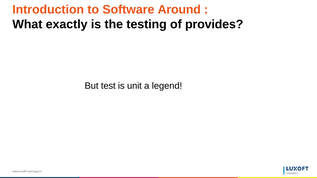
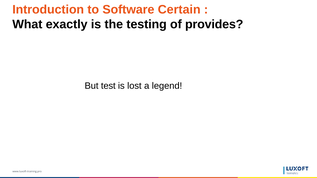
Around: Around -> Certain (179, 9)
unit: unit -> lost (134, 86)
